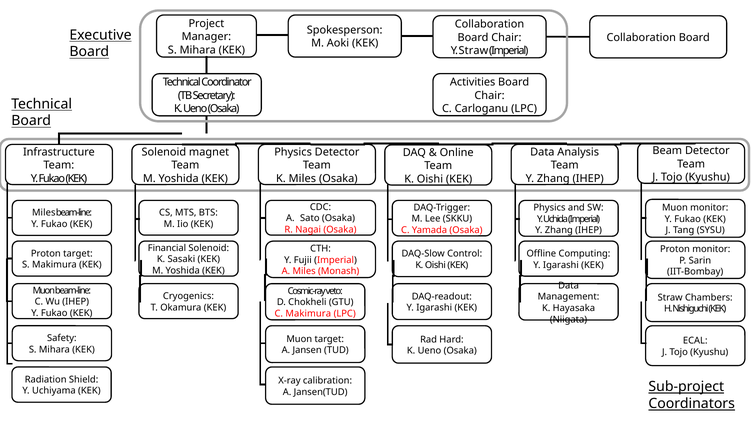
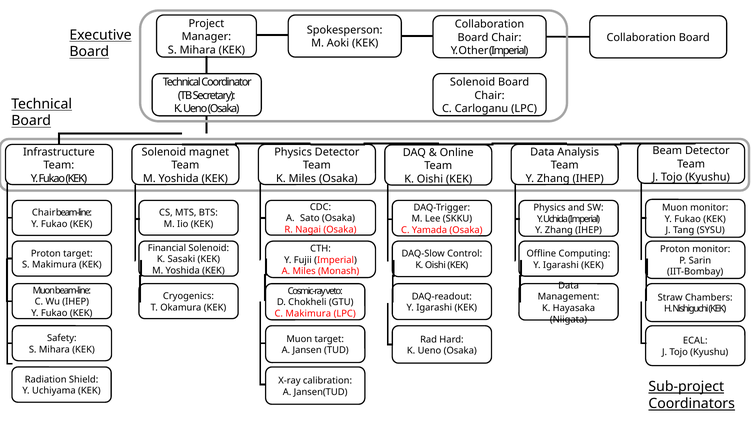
Y Straw: Straw -> Other (474, 51)
Activities: Activities -> Solenoid (473, 82)
Miles: Miles -> Chair (44, 213)
